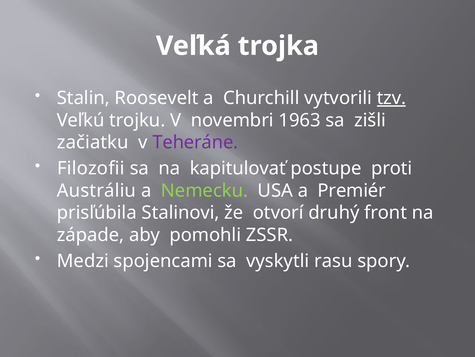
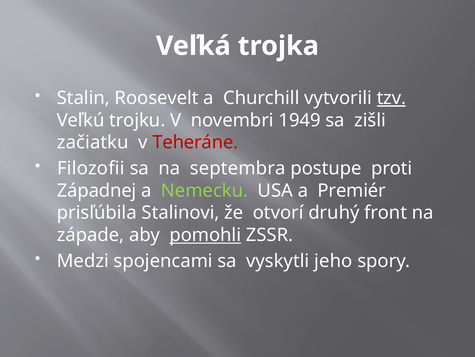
1963: 1963 -> 1949 (300, 120)
Teheráne colour: purple -> red (195, 142)
kapitulovať: kapitulovať -> septembra (238, 168)
Austráliu: Austráliu -> Západnej (97, 190)
pomohli underline: none -> present (205, 235)
rasu: rasu -> jeho (333, 261)
